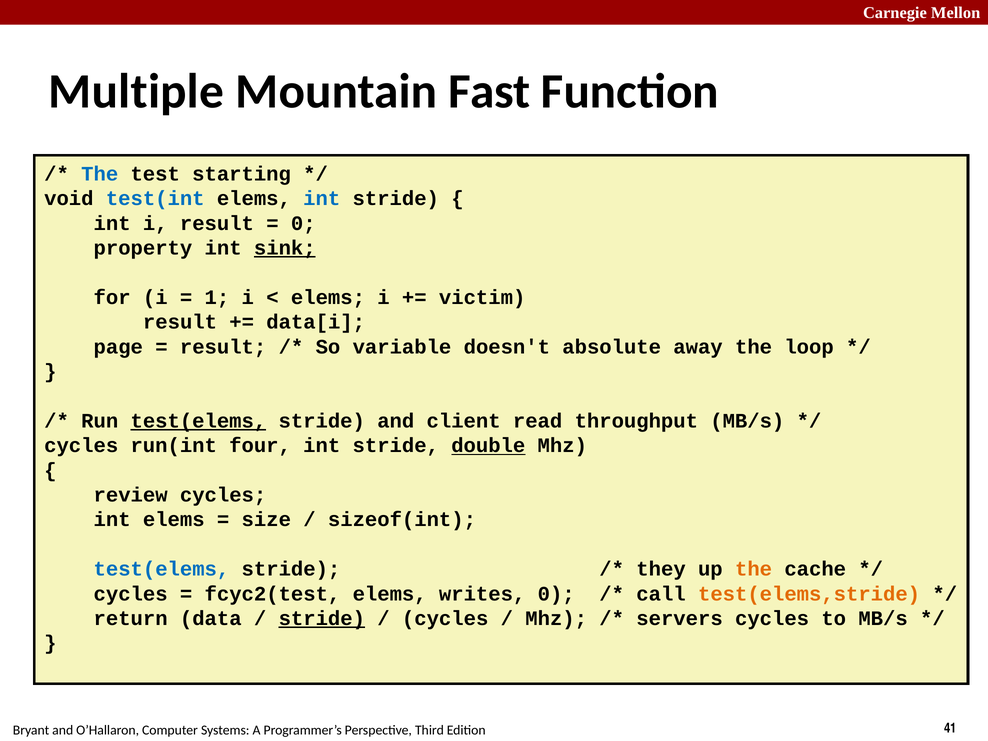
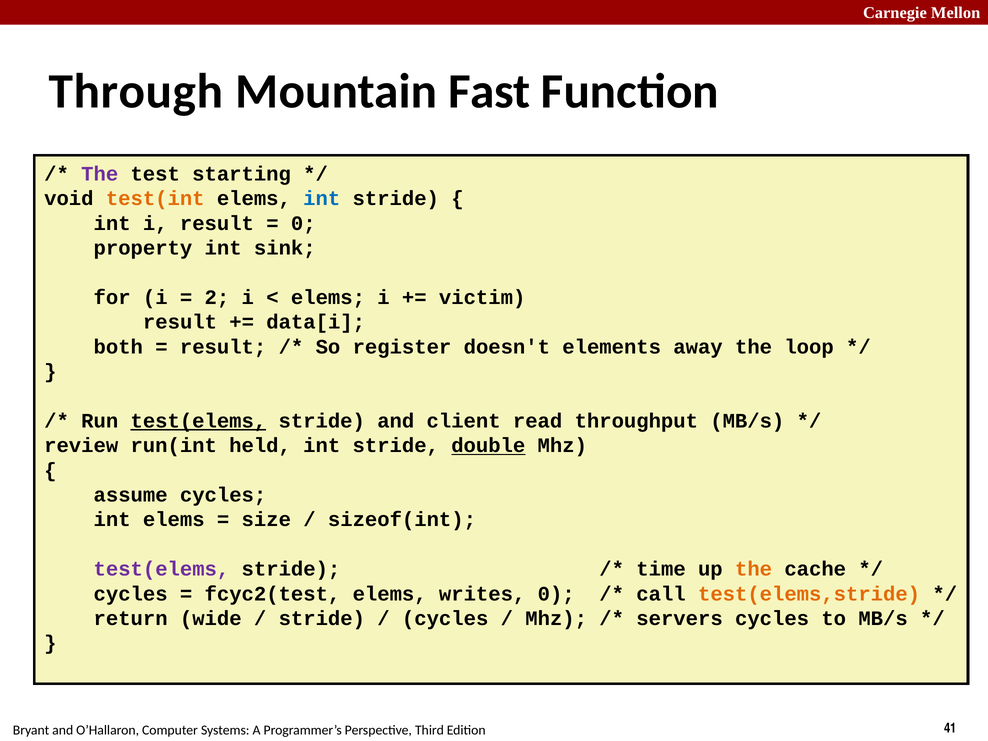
Multiple: Multiple -> Through (136, 92)
The colour: blue -> purple (100, 174)
test(int colour: blue -> orange (155, 199)
sink underline: present -> none (285, 248)
1: 1 -> 2 (217, 297)
page: page -> both (118, 347)
variable: variable -> register (402, 347)
absolute: absolute -> elements (612, 347)
cycles: cycles -> review (81, 446)
four: four -> held (260, 446)
review: review -> assume (131, 495)
test(elems colour: blue -> purple (161, 569)
they: they -> time (661, 569)
data: data -> wide (211, 618)
stride underline: present -> none (322, 618)
